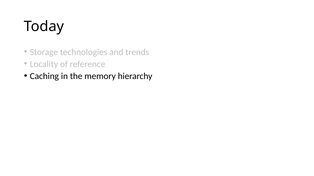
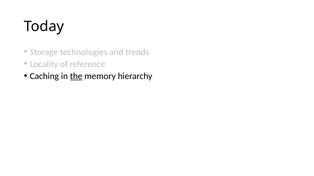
the underline: none -> present (76, 76)
